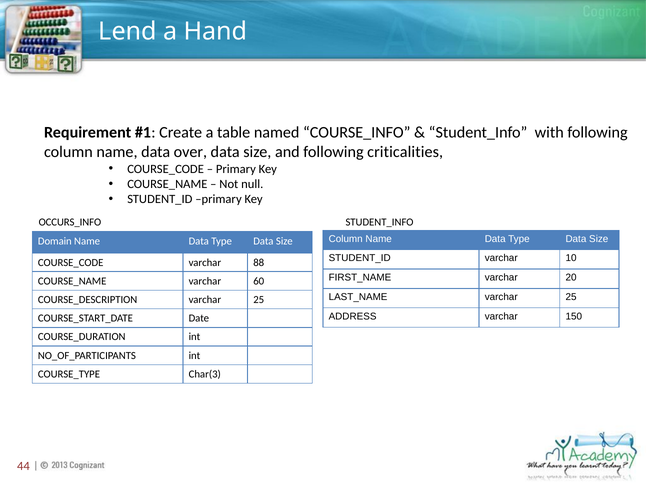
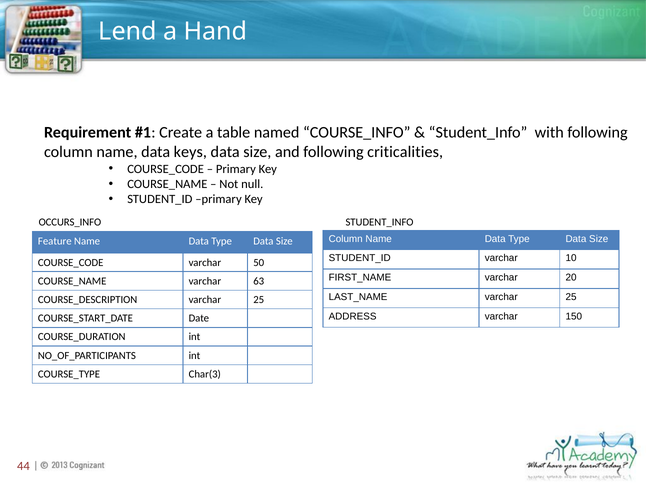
over: over -> keys (190, 152)
Domain: Domain -> Feature (55, 241)
88: 88 -> 50 (259, 262)
60: 60 -> 63 (259, 281)
